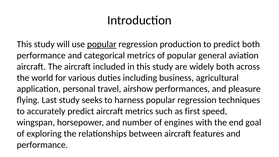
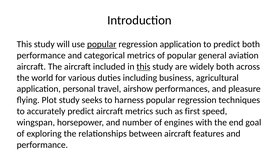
regression production: production -> application (181, 44)
this underline: none -> present (143, 67)
Last: Last -> Plot (49, 100)
